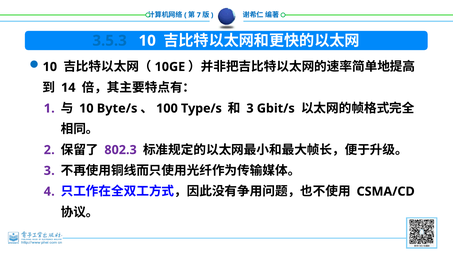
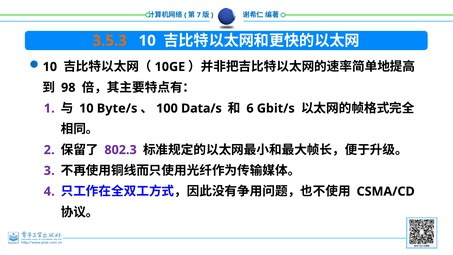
3.5.3 colour: blue -> orange (110, 41)
14: 14 -> 98 (68, 88)
Type/s: Type/s -> Data/s (201, 108)
3: 3 -> 6 (250, 108)
